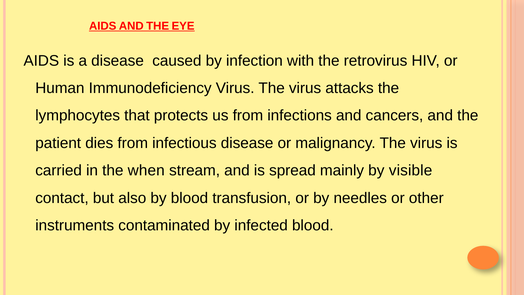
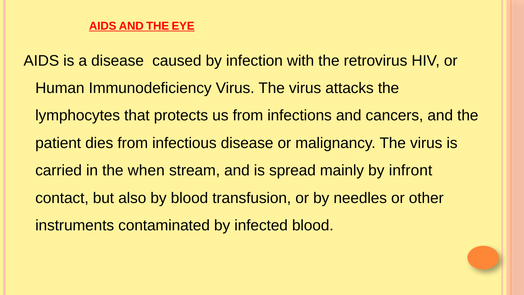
visible: visible -> infront (411, 170)
